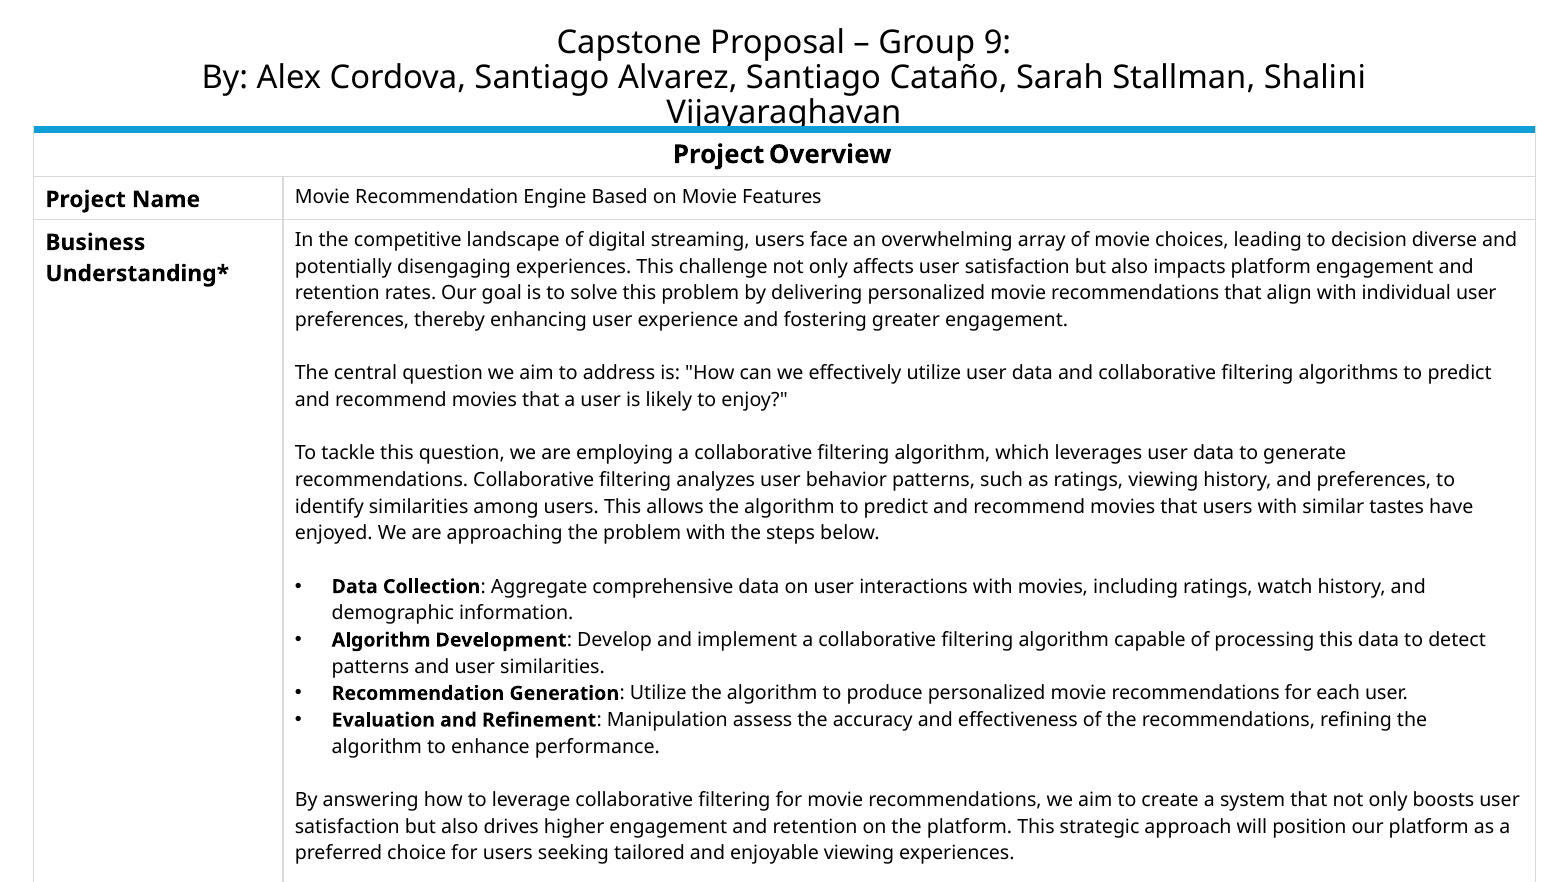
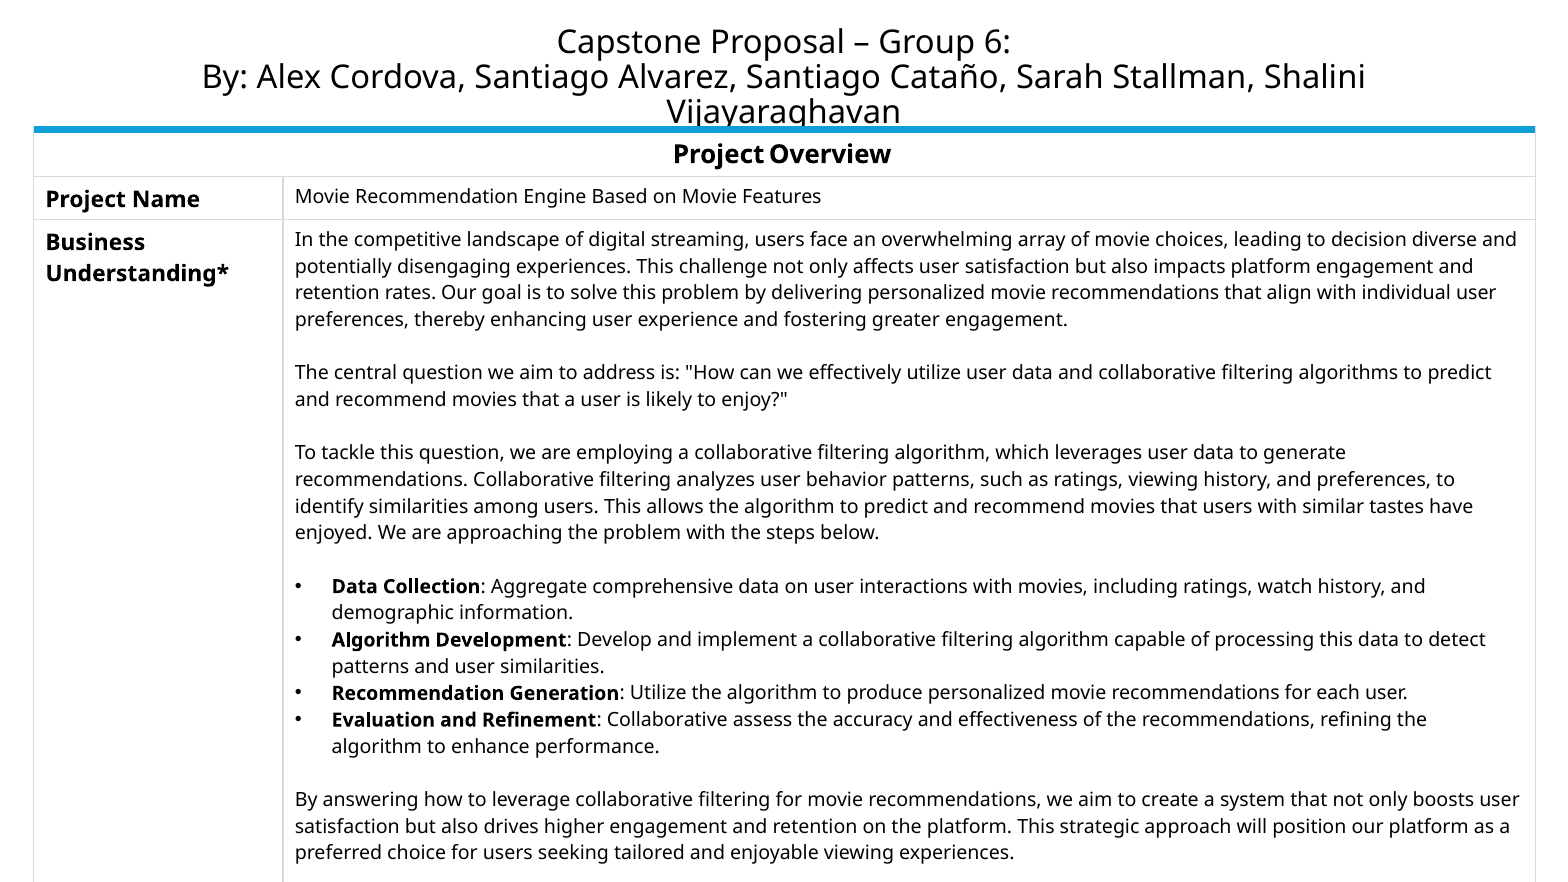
9: 9 -> 6 (997, 43)
Refinement Manipulation: Manipulation -> Collaborative (667, 720)
